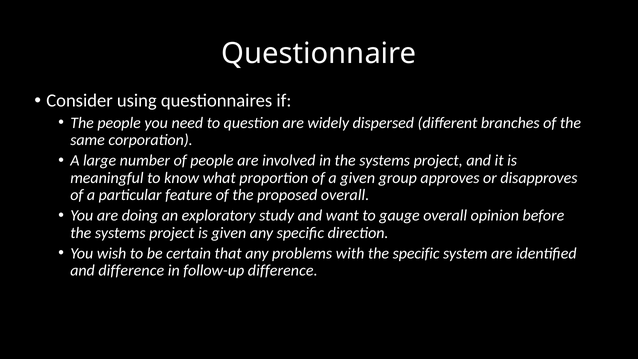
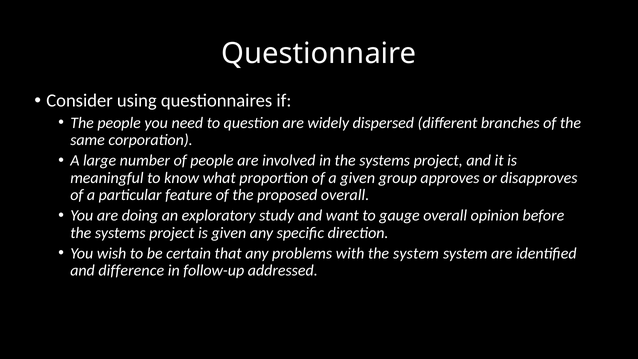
the specific: specific -> system (416, 253)
follow-up difference: difference -> addressed (283, 270)
